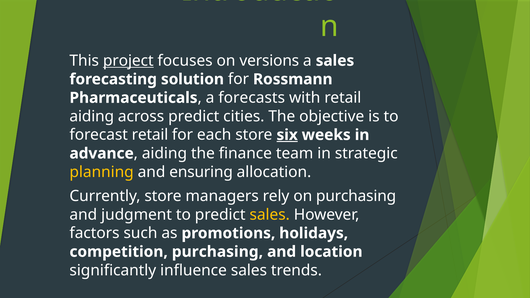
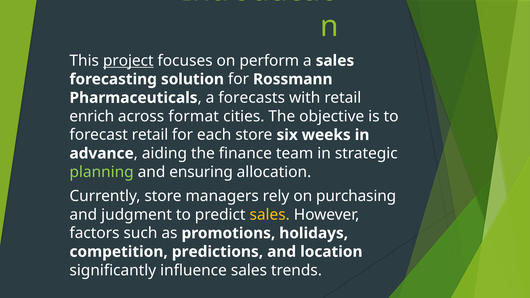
versions: versions -> perform (269, 61)
aiding: aiding -> enrich (92, 116)
across predict: predict -> format (194, 116)
six underline: present -> none (287, 135)
planning colour: yellow -> light green (102, 172)
competition purchasing: purchasing -> predictions (217, 252)
